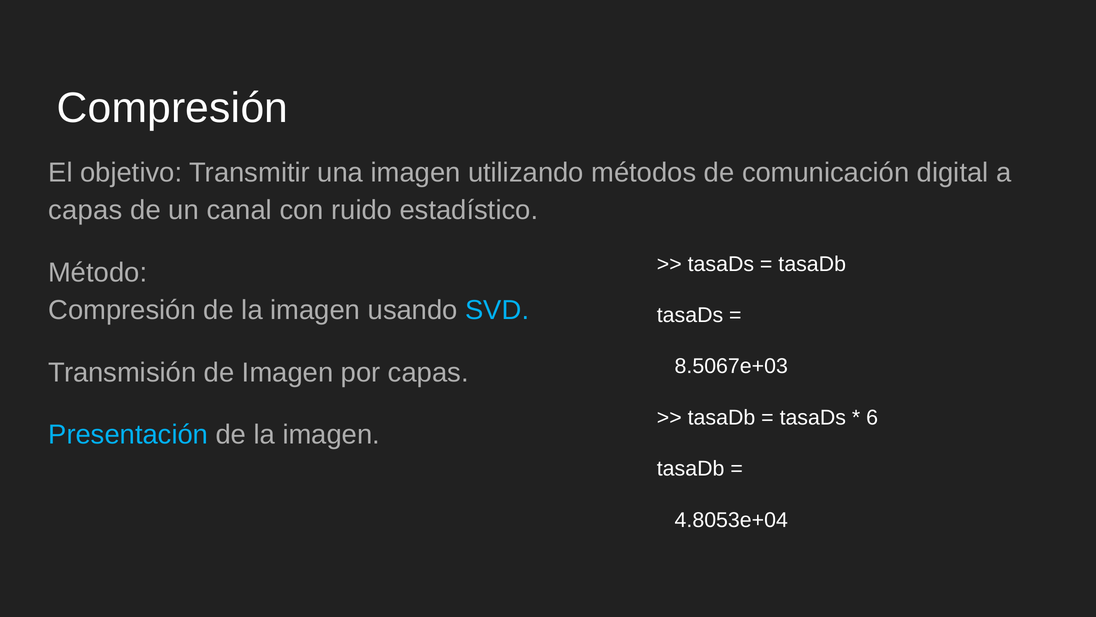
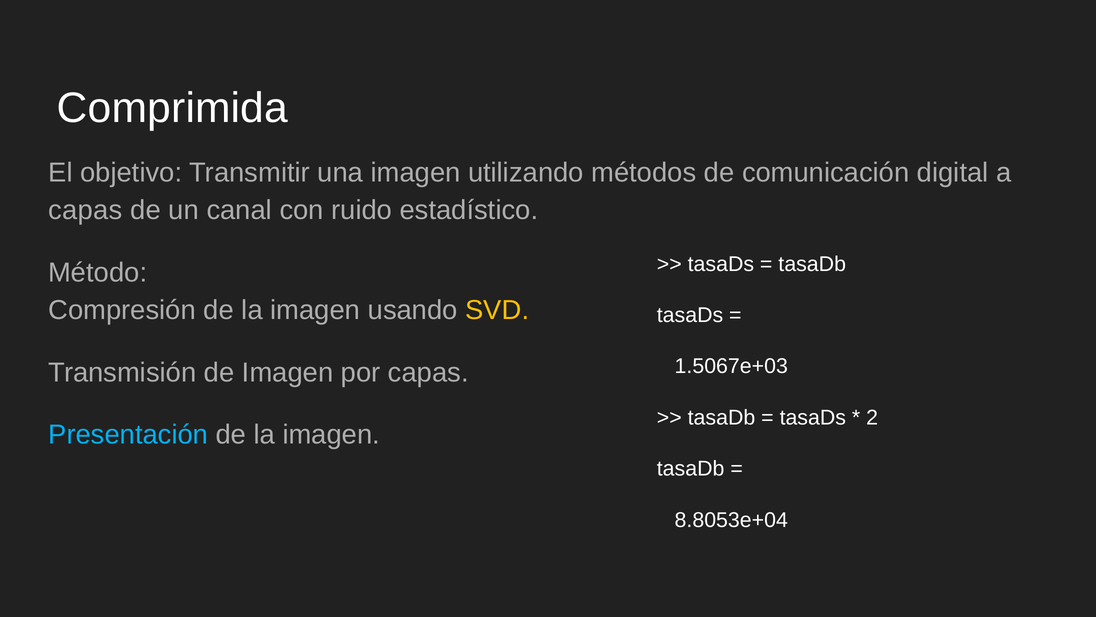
Compresión: Compresión -> Comprimida (172, 108)
SVD colour: light blue -> yellow (497, 310)
8.5067e+03: 8.5067e+03 -> 1.5067e+03 (731, 366)
6: 6 -> 2 (872, 417)
4.8053e+04: 4.8053e+04 -> 8.8053e+04 (731, 520)
